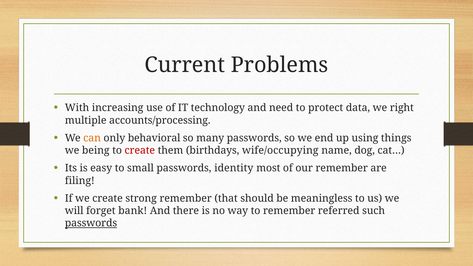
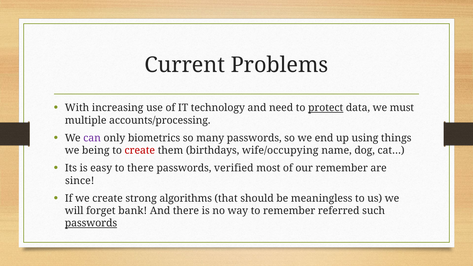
protect underline: none -> present (326, 108)
right: right -> must (402, 108)
can colour: orange -> purple (92, 138)
behavioral: behavioral -> biometrics (154, 138)
to small: small -> there (140, 168)
identity: identity -> verified (234, 168)
filing: filing -> since (80, 181)
strong remember: remember -> algorithms (186, 198)
